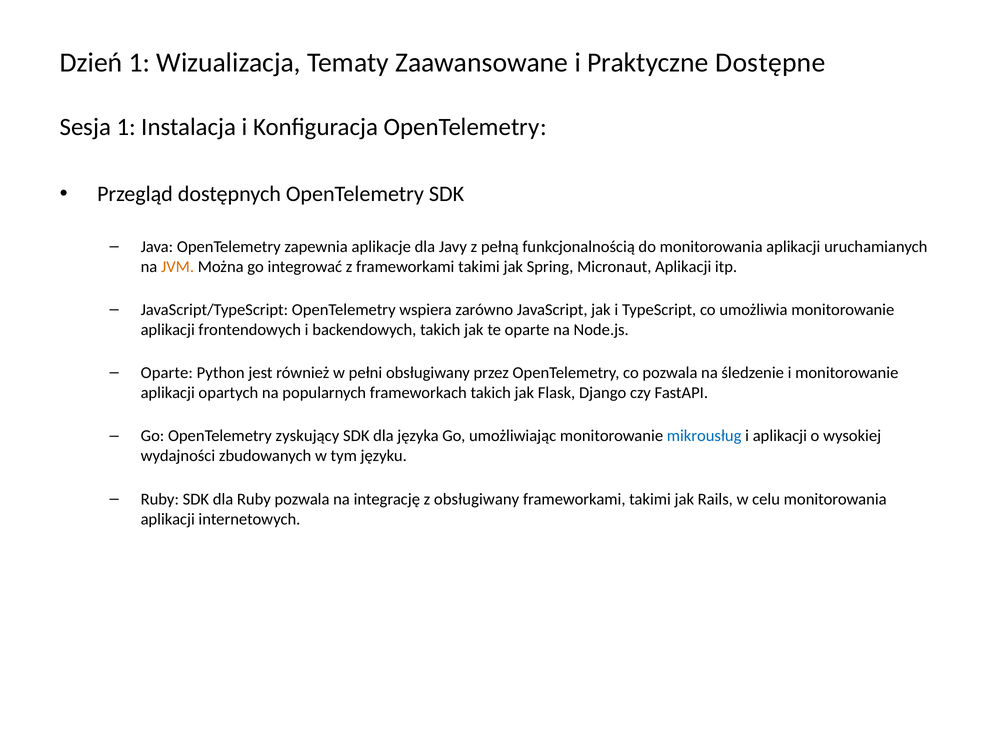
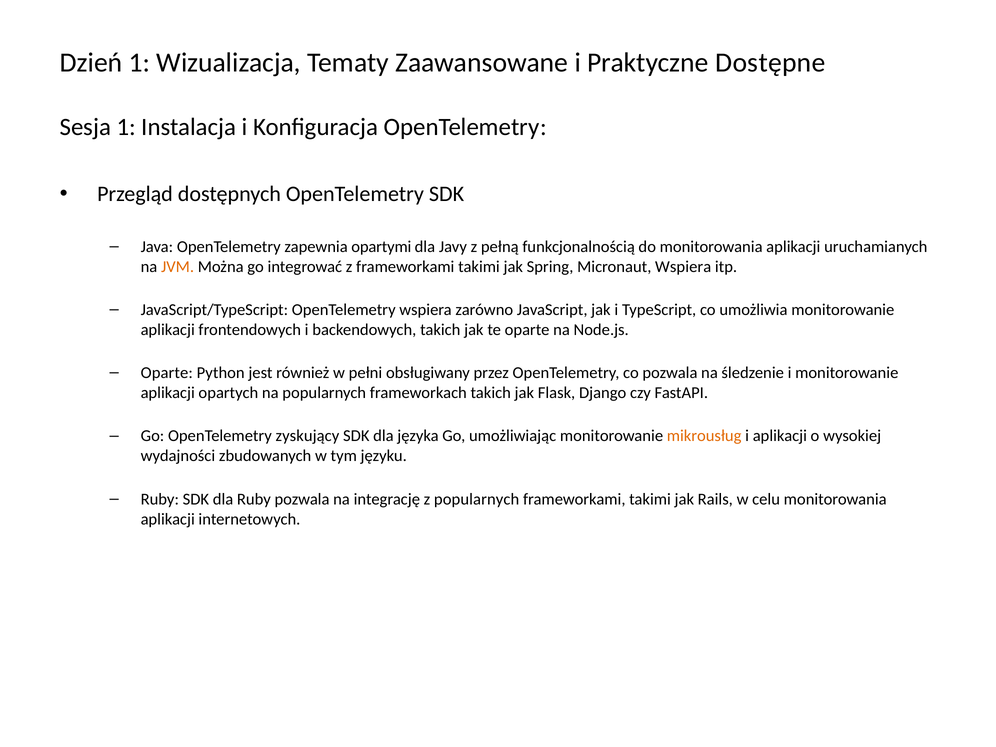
aplikacje: aplikacje -> opartymi (381, 247)
Micronaut Aplikacji: Aplikacji -> Wspiera (683, 267)
mikrousług colour: blue -> orange (704, 436)
z obsługiwany: obsługiwany -> popularnych (477, 499)
